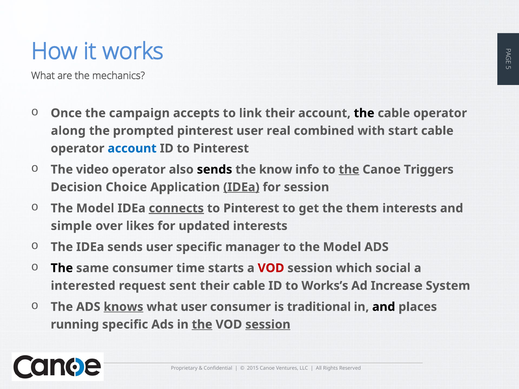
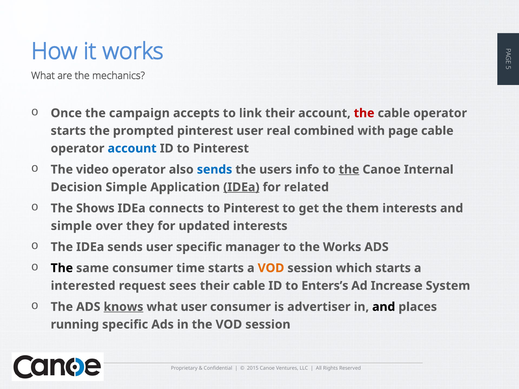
the colour: black -> red (364, 113)
along: along -> starts (68, 131)
start: start -> page (403, 131)
sends colour: black -> blue (215, 170)
know: know -> users (276, 170)
Triggers: Triggers -> Internal (429, 170)
Decision Choice: Choice -> Simple (126, 187)
for session: session -> related (306, 187)
Model: Model -> Shows (95, 208)
connects underline: present -> none (176, 208)
likes: likes -> they (140, 226)
to the Model: Model -> Works (342, 247)
VOD colour: red -> orange (271, 268)
which social: social -> starts (393, 268)
sent: sent -> sees (183, 286)
Works’s: Works’s -> Enters’s (325, 286)
traditional: traditional -> advertiser (319, 307)
the underline: present -> none (202, 325)
session underline: present -> none (268, 325)
